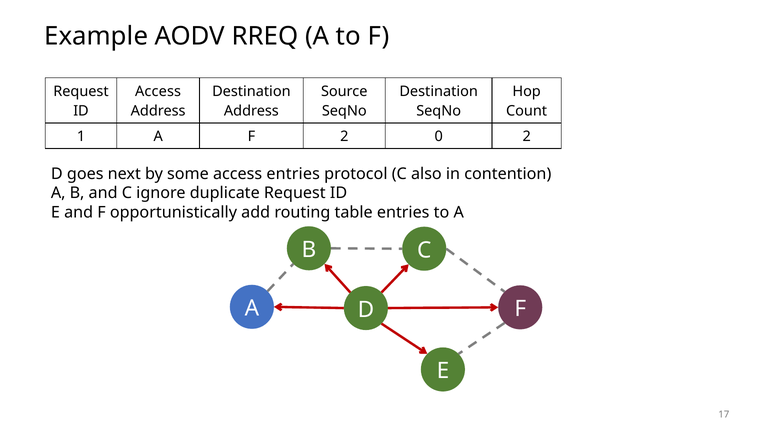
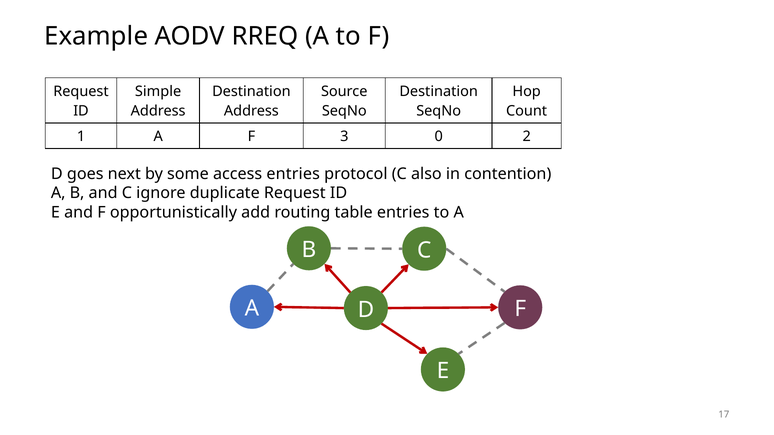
Access: Access -> Simple (158, 91)
F 2: 2 -> 3 (344, 137)
